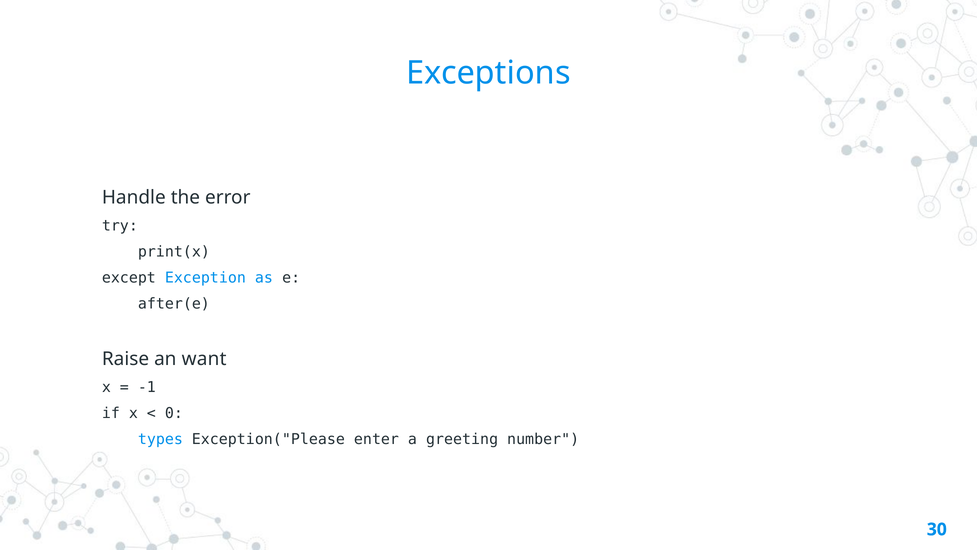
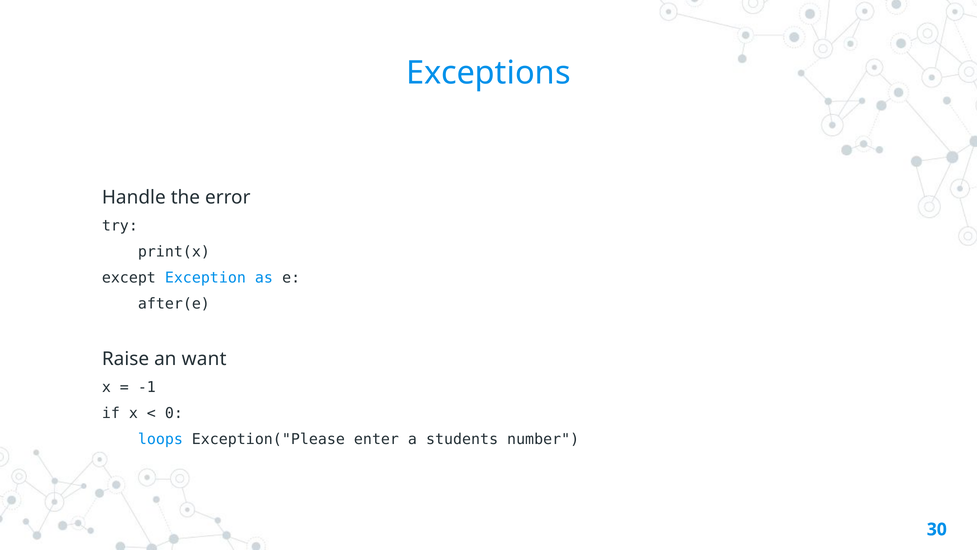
types: types -> loops (160, 439)
greeting: greeting -> students (462, 439)
